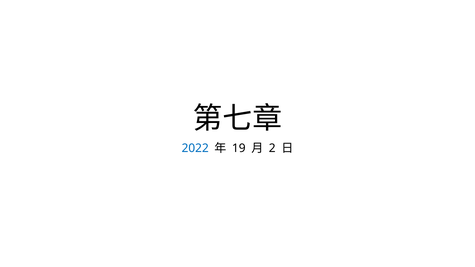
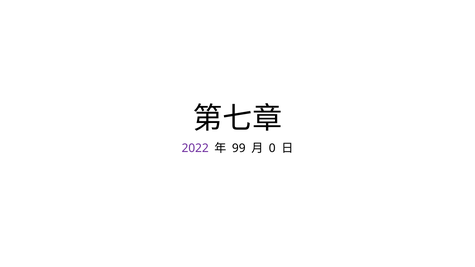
2022 colour: blue -> purple (195, 148)
19: 19 -> 99 (239, 148)
2: 2 -> 0 (272, 148)
